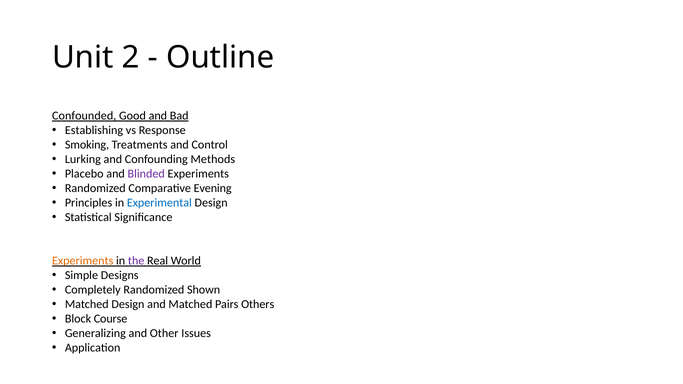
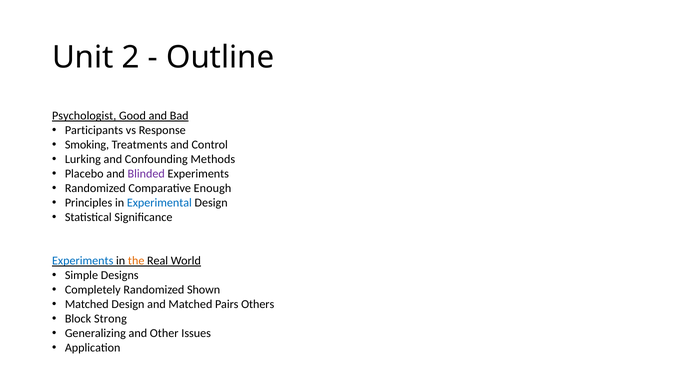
Confounded: Confounded -> Psychologist (84, 116)
Establishing: Establishing -> Participants (94, 130)
Evening: Evening -> Enough (213, 188)
Experiments colour: orange -> blue (83, 261)
the colour: purple -> orange (136, 261)
Course: Course -> Strong (110, 319)
